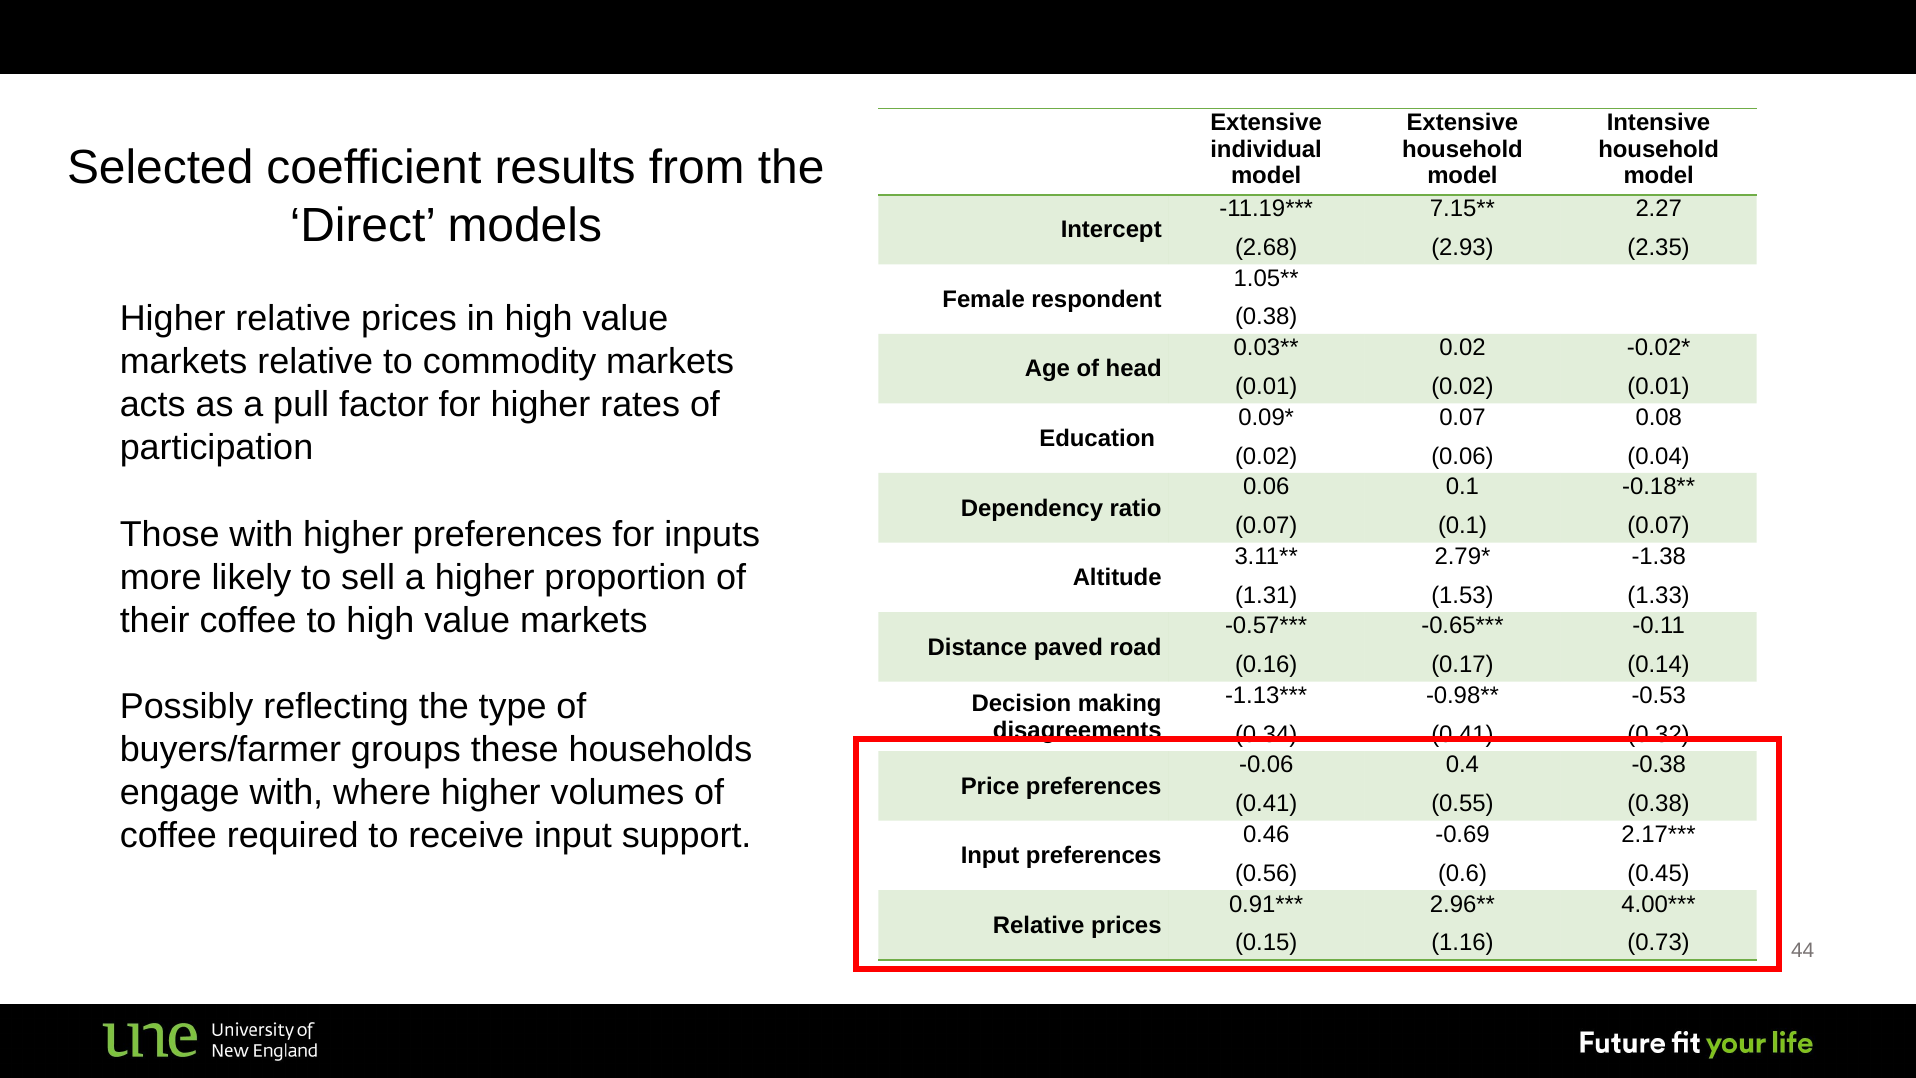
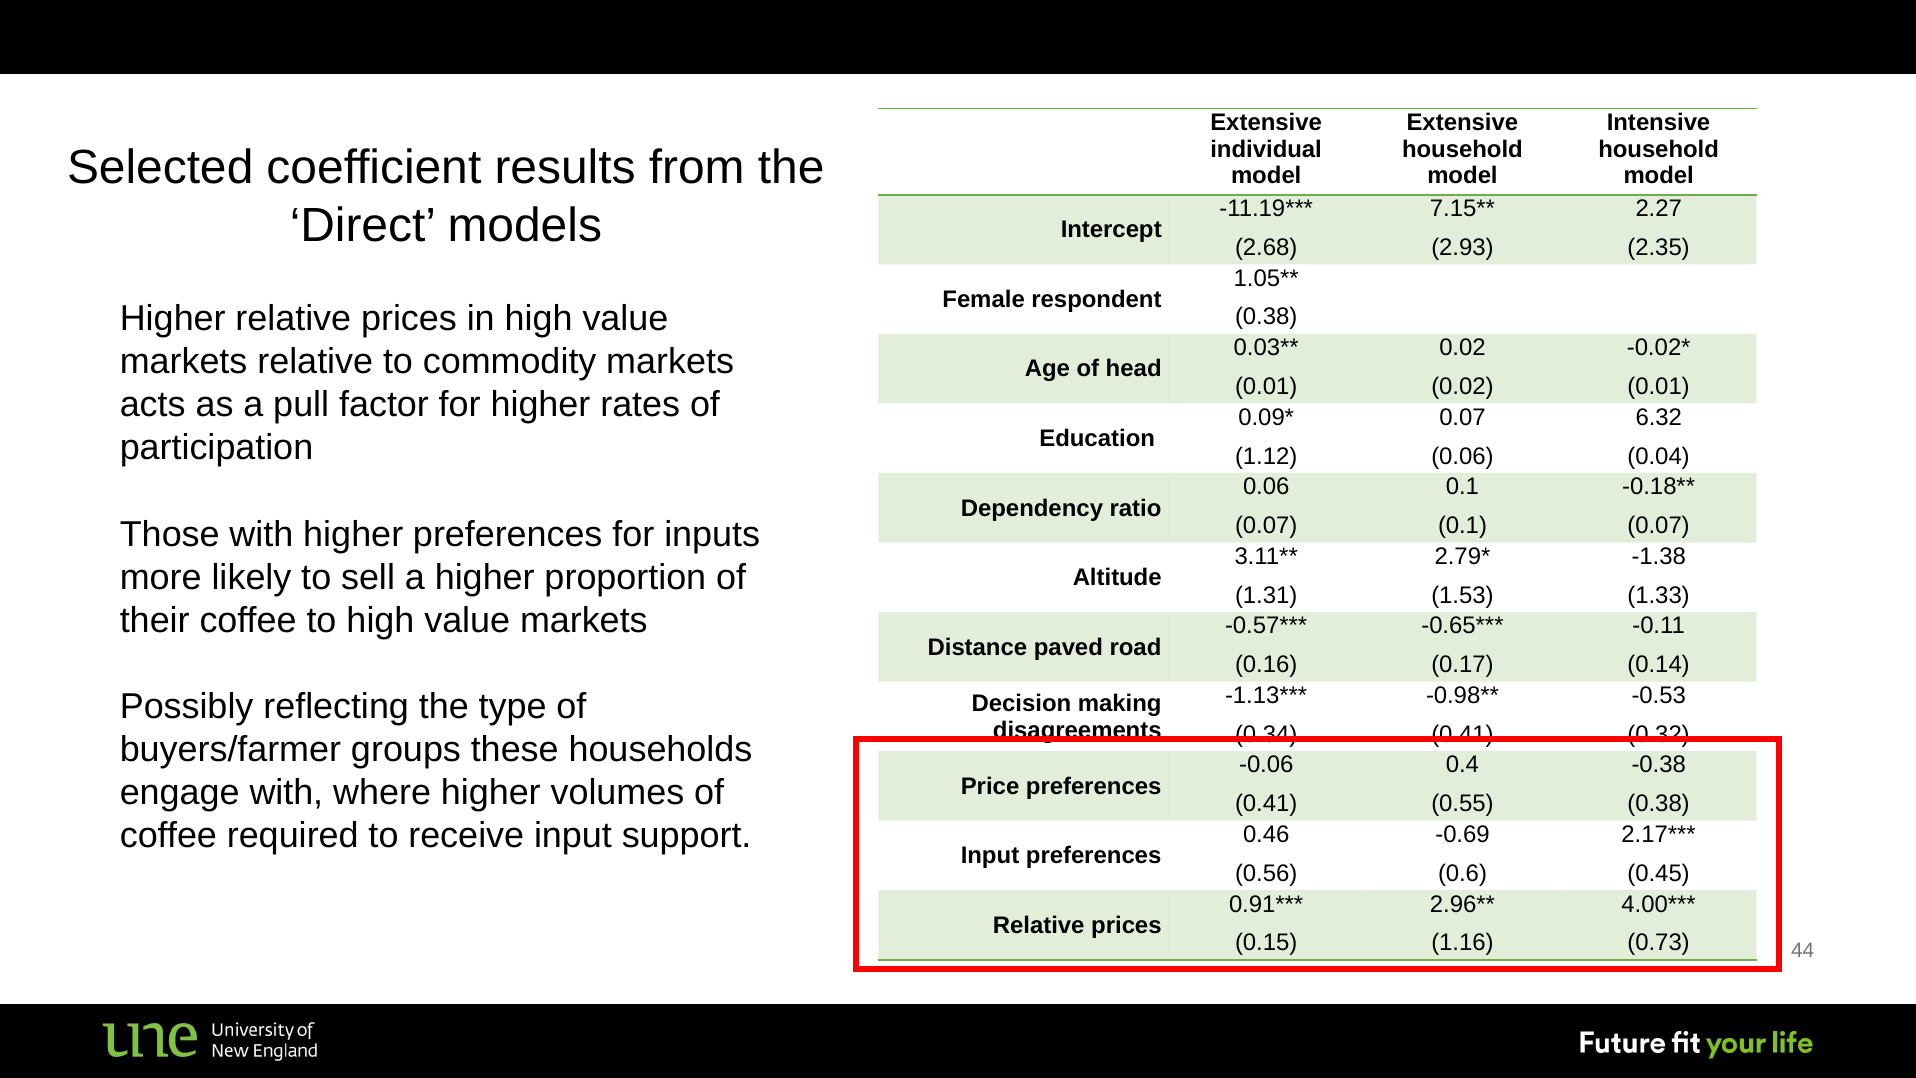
0.08: 0.08 -> 6.32 (1659, 417)
0.02: 0.02 -> 1.12 (1266, 456)
